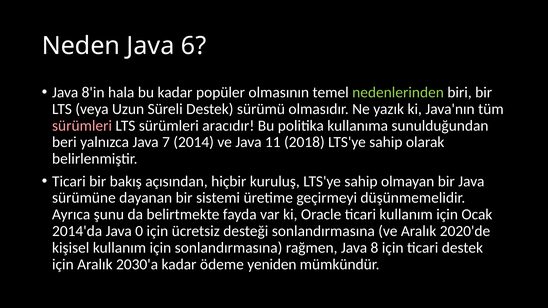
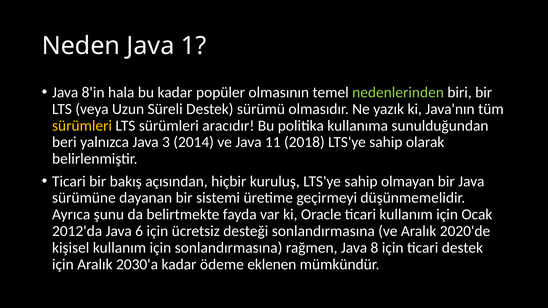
6: 6 -> 1 (194, 46)
sürümleri colour: pink -> yellow (82, 126)
7: 7 -> 3 (166, 142)
2014'da: 2014'da -> 2012'da (77, 231)
0: 0 -> 6 (139, 231)
yeniden: yeniden -> eklenen (272, 265)
